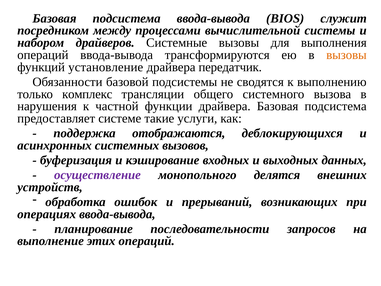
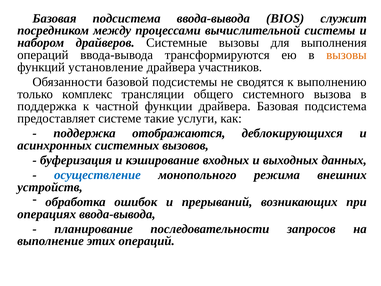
передатчик: передатчик -> участников (230, 67)
нарушения: нарушения -> поддержка (47, 106)
осуществление colour: purple -> blue (97, 175)
делятся: делятся -> режима (277, 175)
